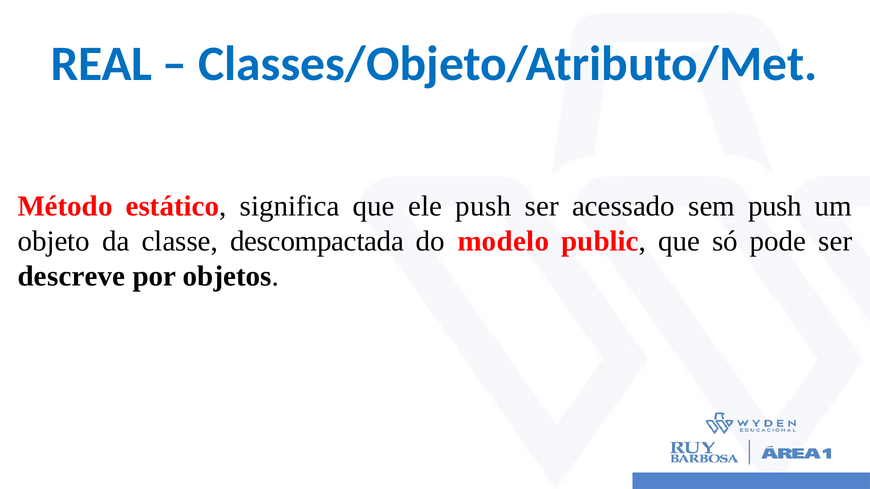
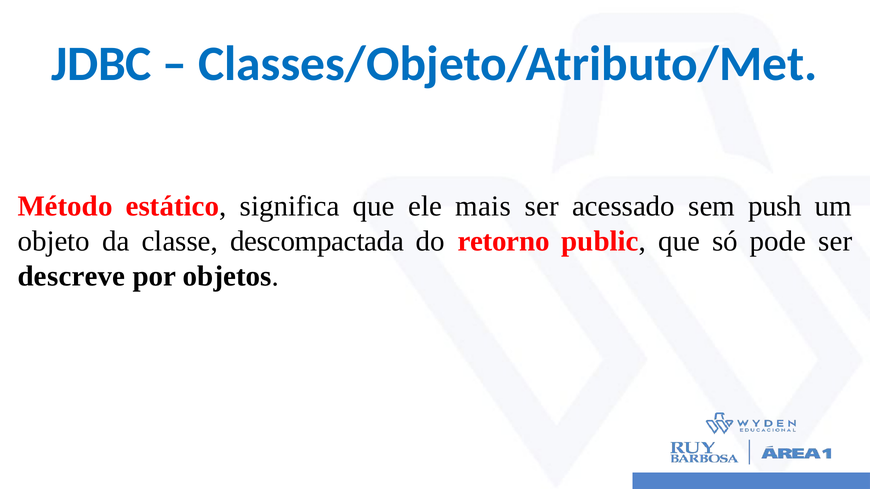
REAL: REAL -> JDBC (102, 64)
ele push: push -> mais (483, 207)
modelo: modelo -> retorno (504, 241)
